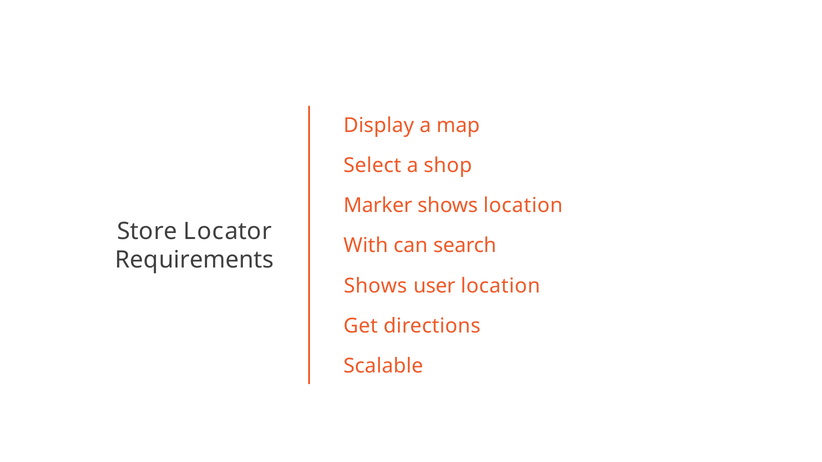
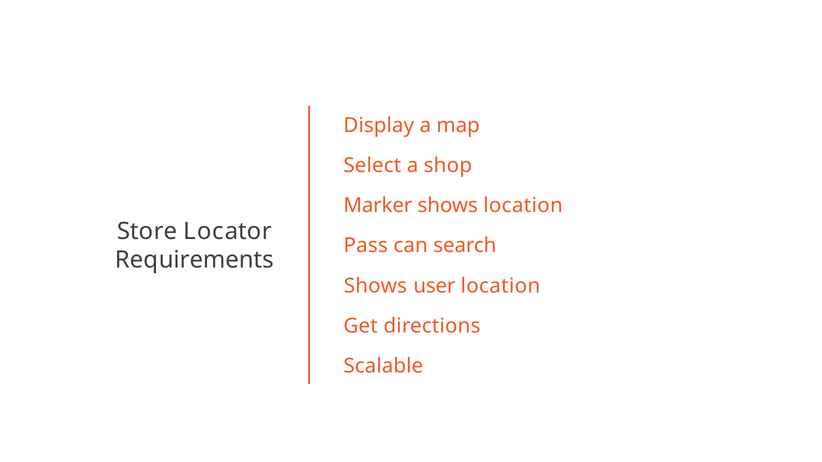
With: With -> Pass (366, 246)
